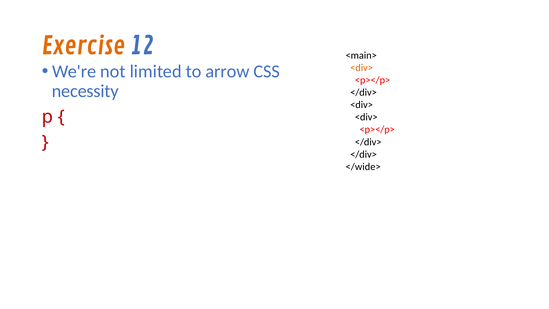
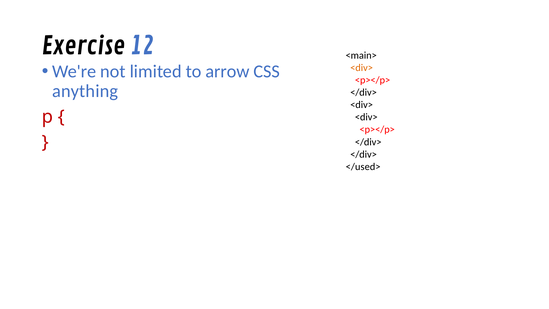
Exercise colour: orange -> black (84, 46)
necessity: necessity -> anything (85, 91)
</wide>: </wide> -> </used> (363, 167)
